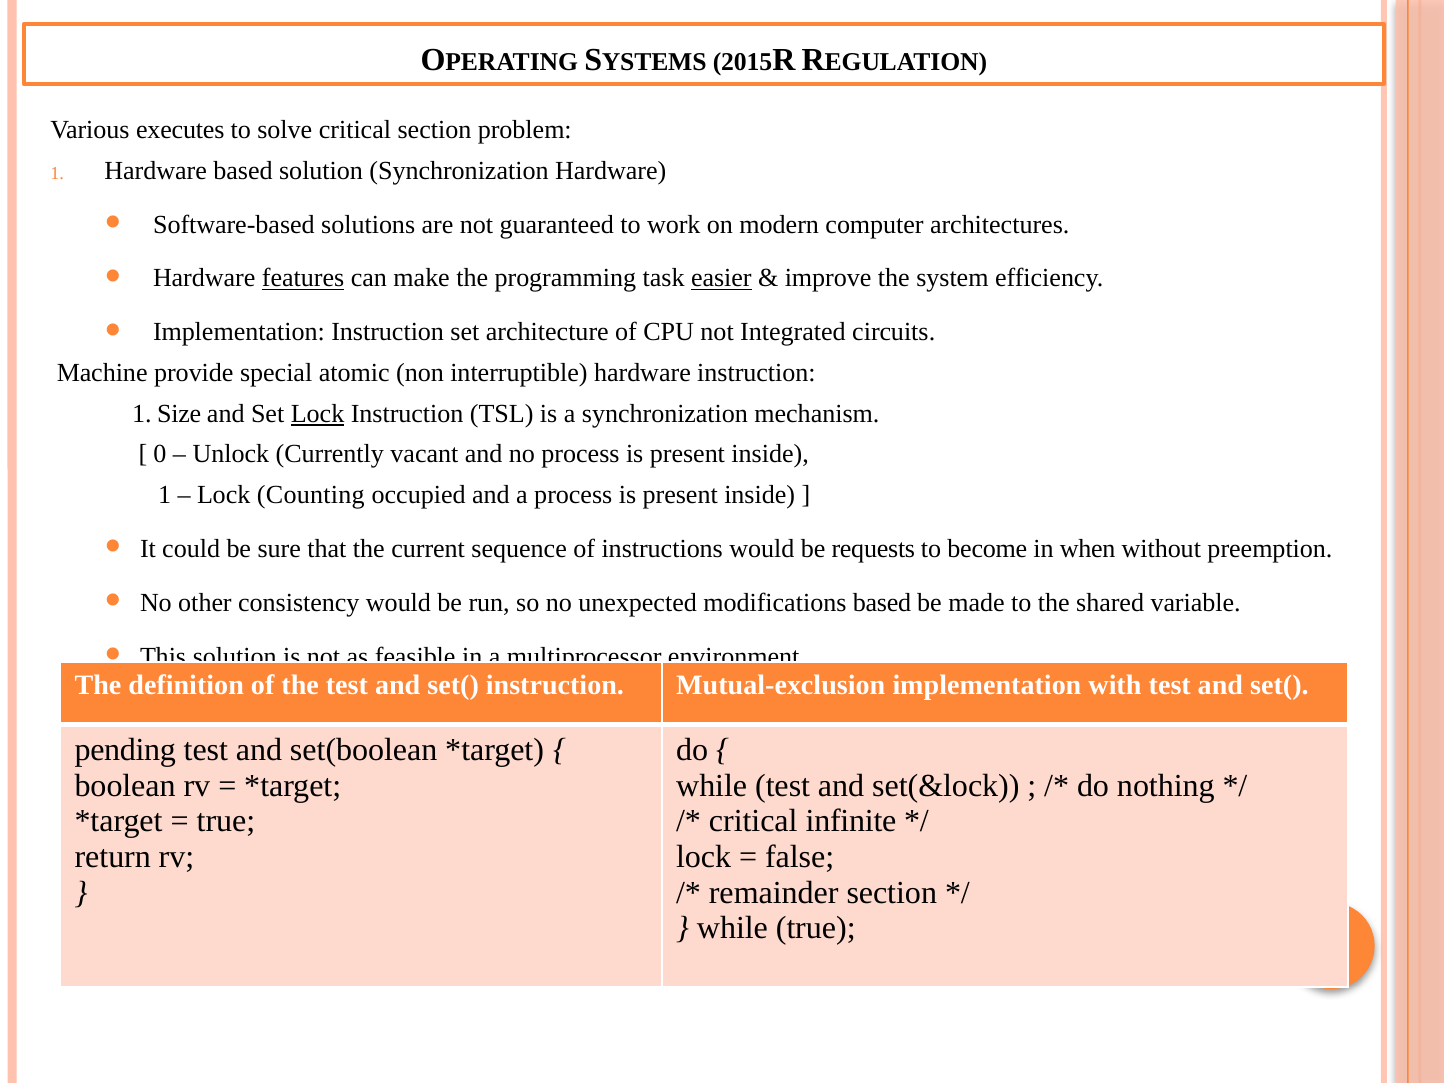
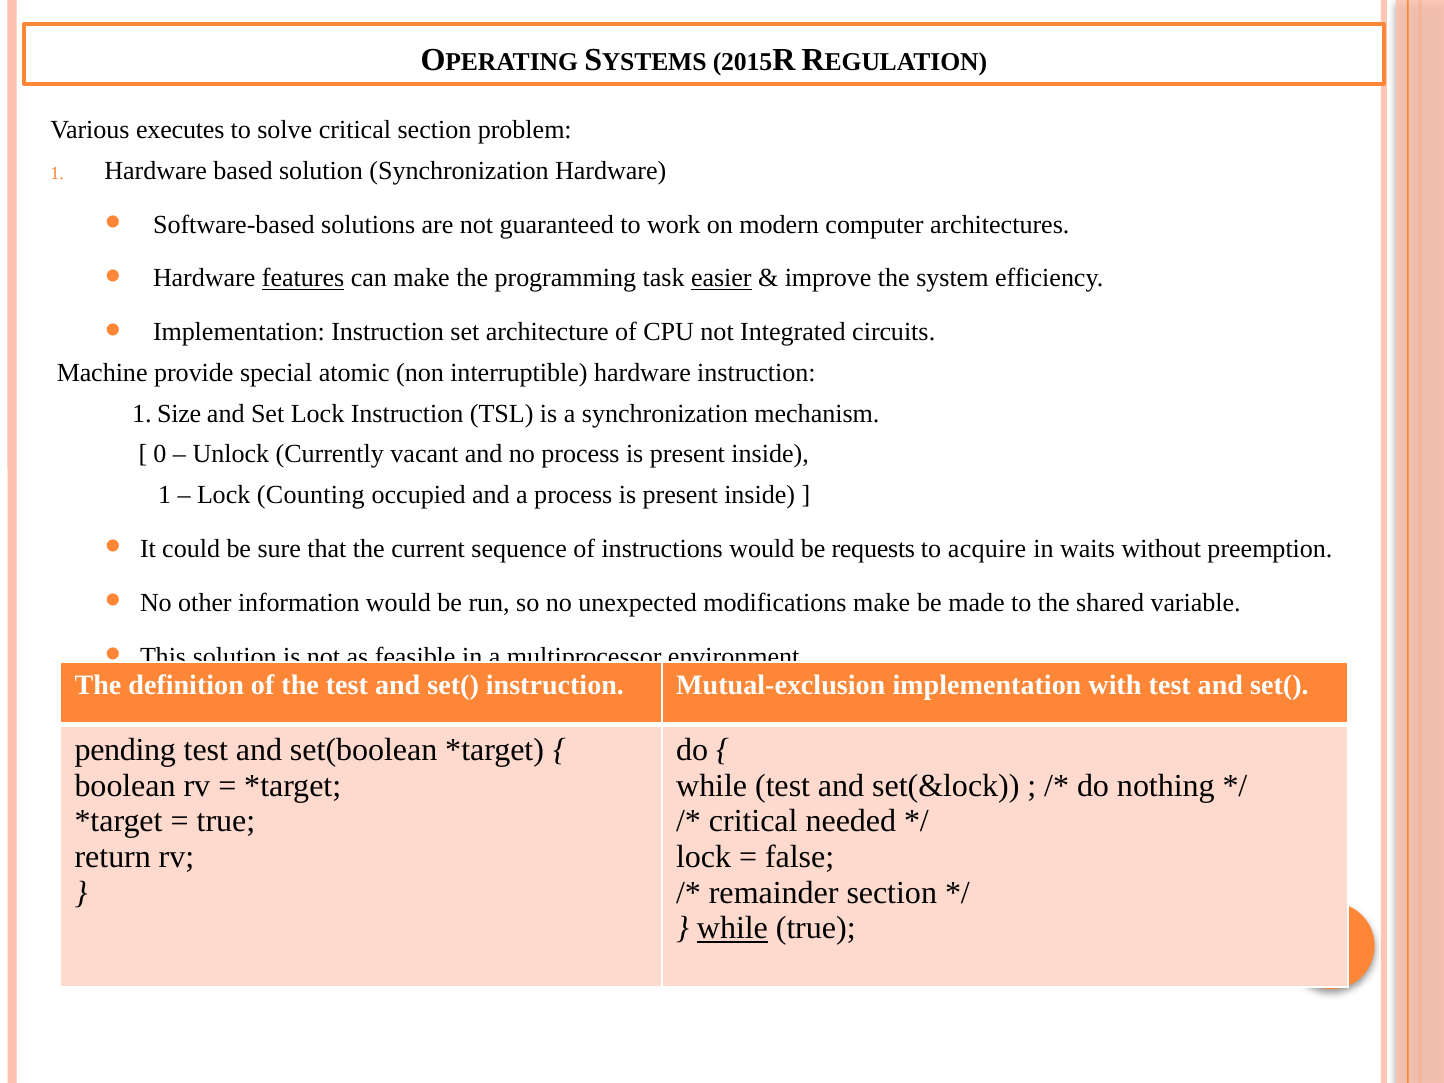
Lock underline: present -> none (318, 414)
become: become -> acquire (987, 549)
when: when -> waits (1088, 549)
consistency: consistency -> information (299, 603)
modifications based: based -> make (882, 603)
infinite: infinite -> needed (851, 821)
while underline: none -> present (732, 928)
